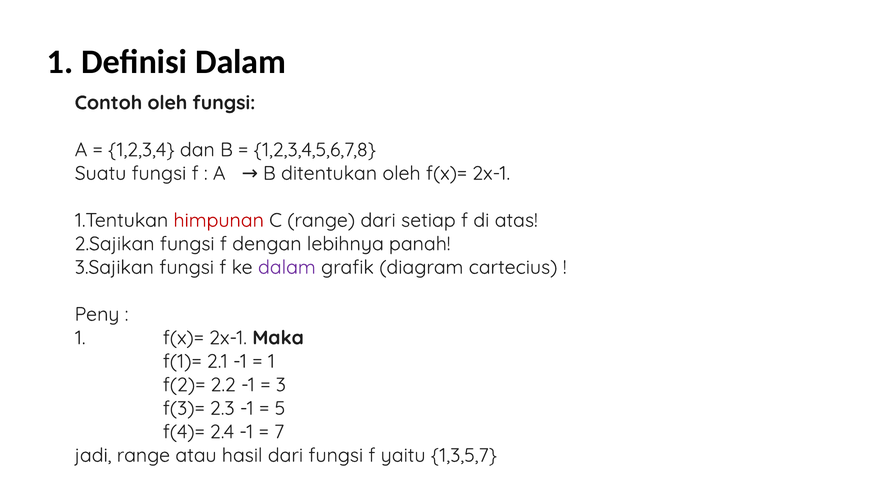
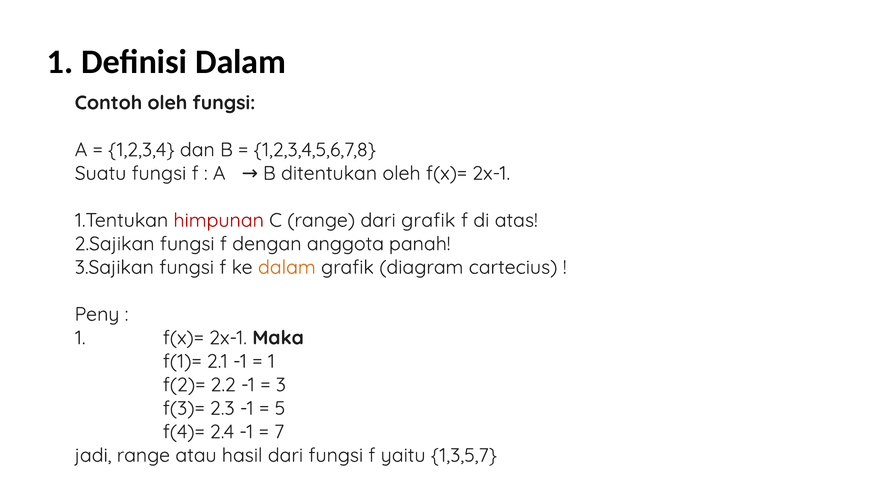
dari setiap: setiap -> grafik (428, 220)
lebihnya: lebihnya -> anggota (345, 244)
dalam colour: purple -> orange (287, 267)
